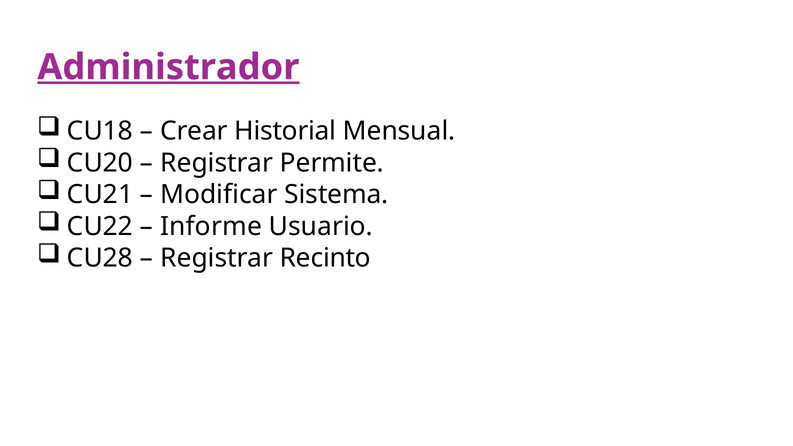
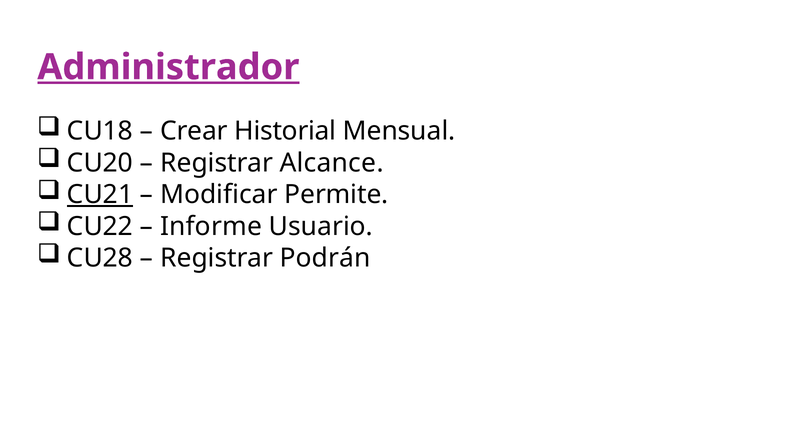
Permite: Permite -> Alcance (332, 163)
CU21 underline: none -> present (100, 195)
Sistema: Sistema -> Permite (336, 195)
Recinto: Recinto -> Podrán (325, 258)
